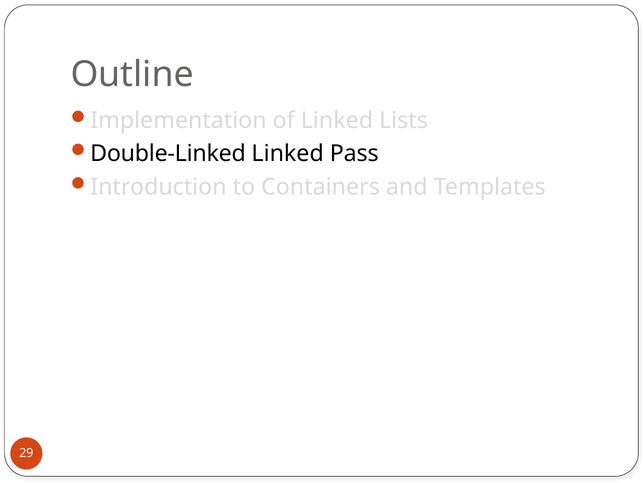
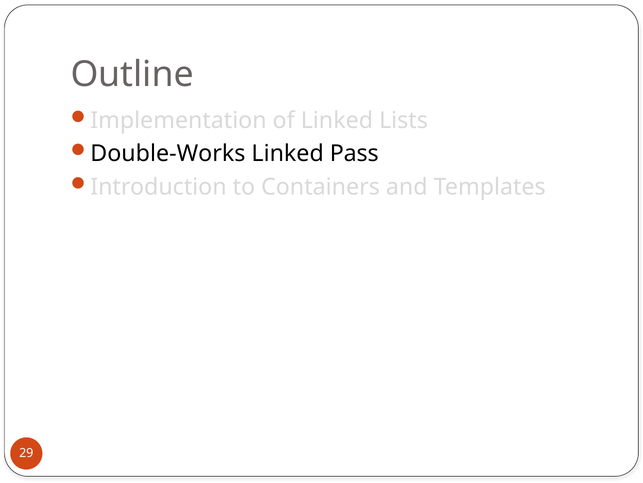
Double-Linked: Double-Linked -> Double-Works (168, 154)
